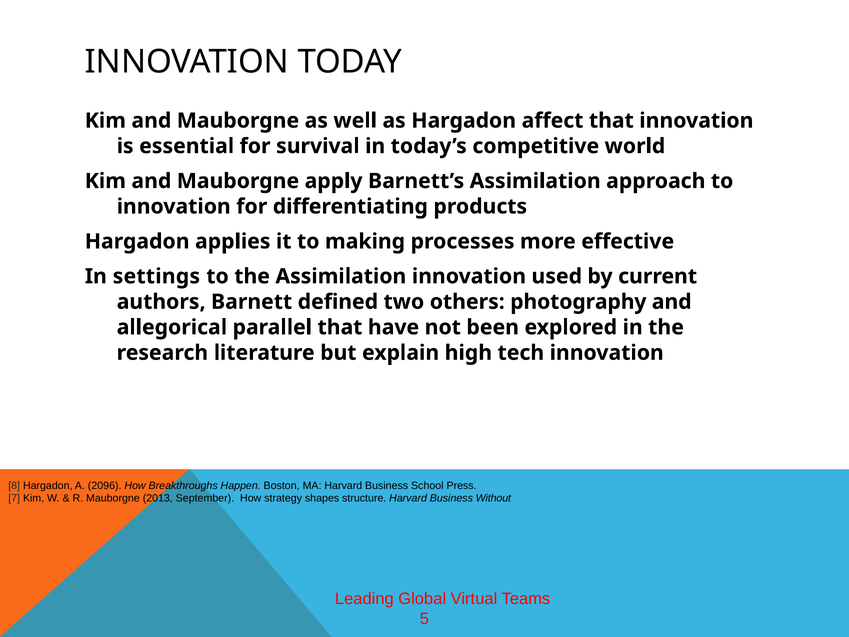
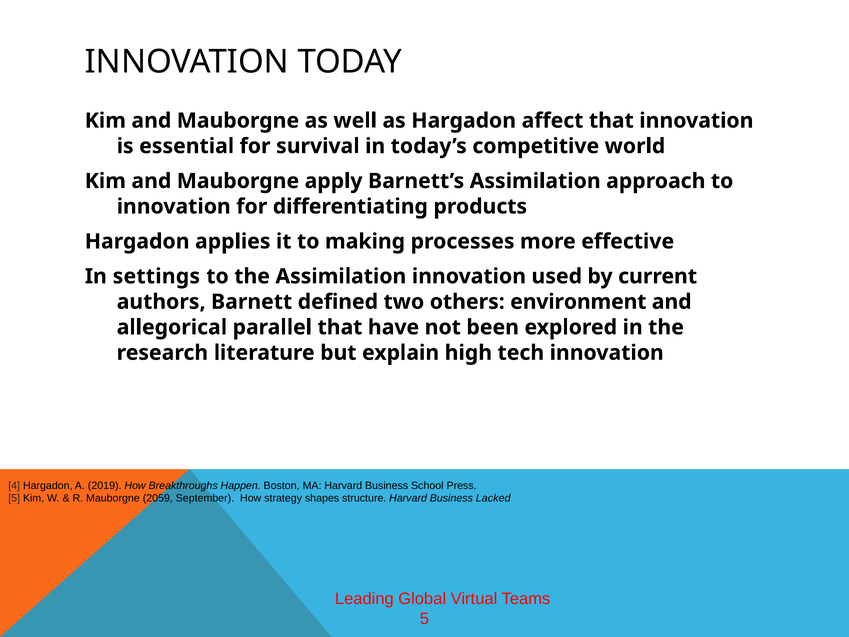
photography: photography -> environment (578, 302)
8: 8 -> 4 (14, 485)
2096: 2096 -> 2019 (105, 485)
7: 7 -> 5 (14, 498)
2013: 2013 -> 2059 (158, 498)
Without: Without -> Lacked (493, 498)
